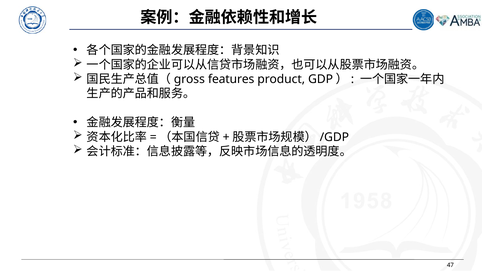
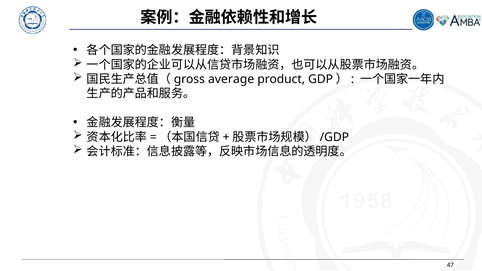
features: features -> average (231, 79)
